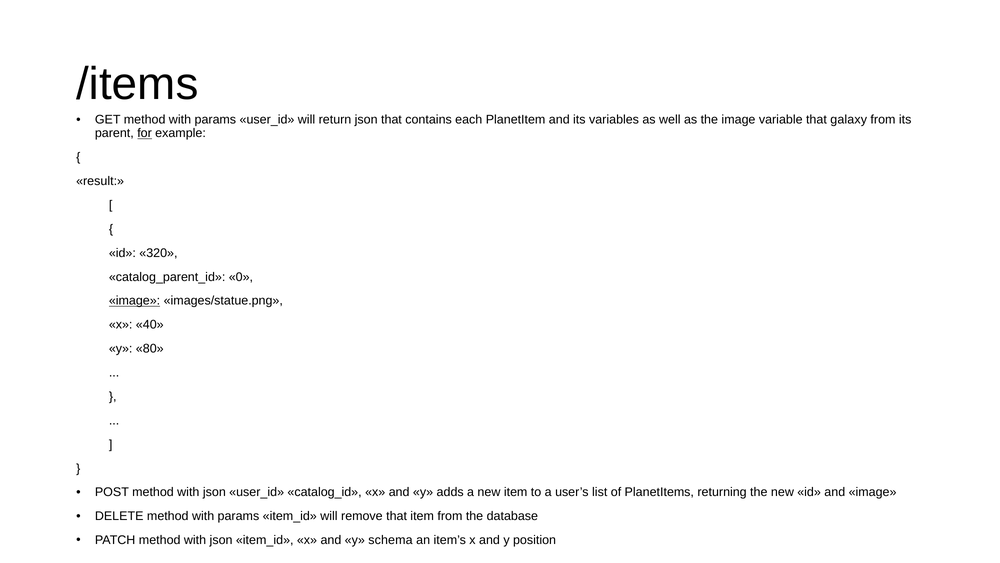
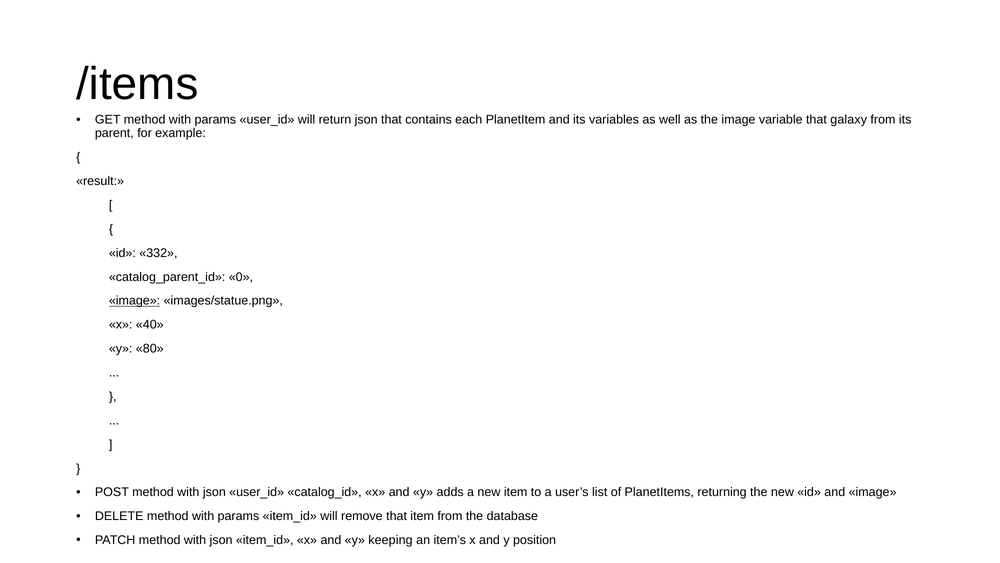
for underline: present -> none (145, 133)
320: 320 -> 332 (158, 253)
schema: schema -> keeping (390, 540)
